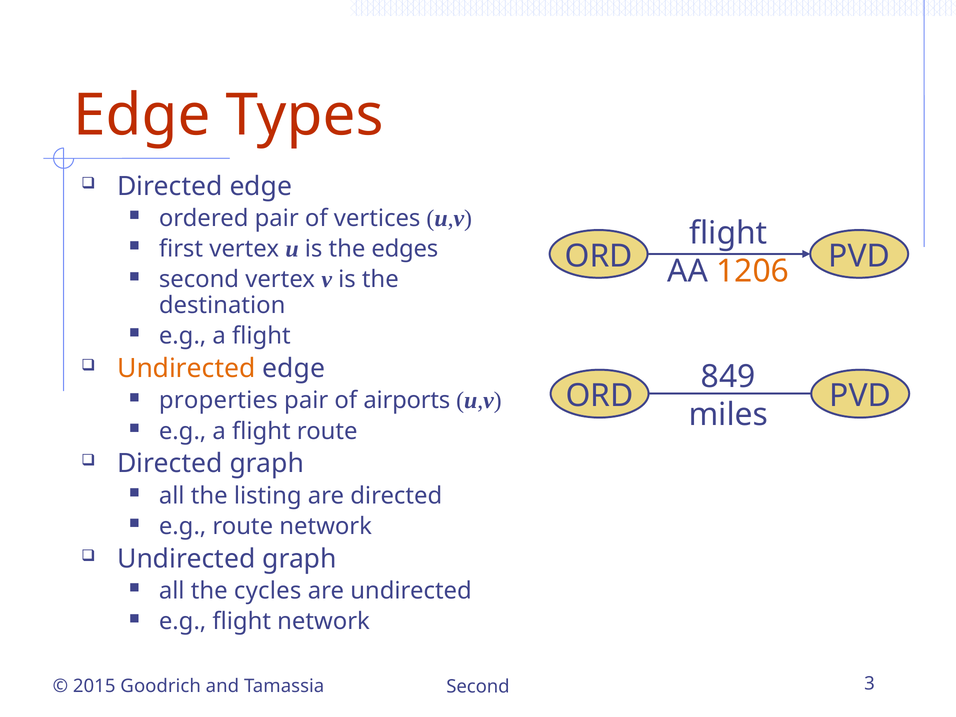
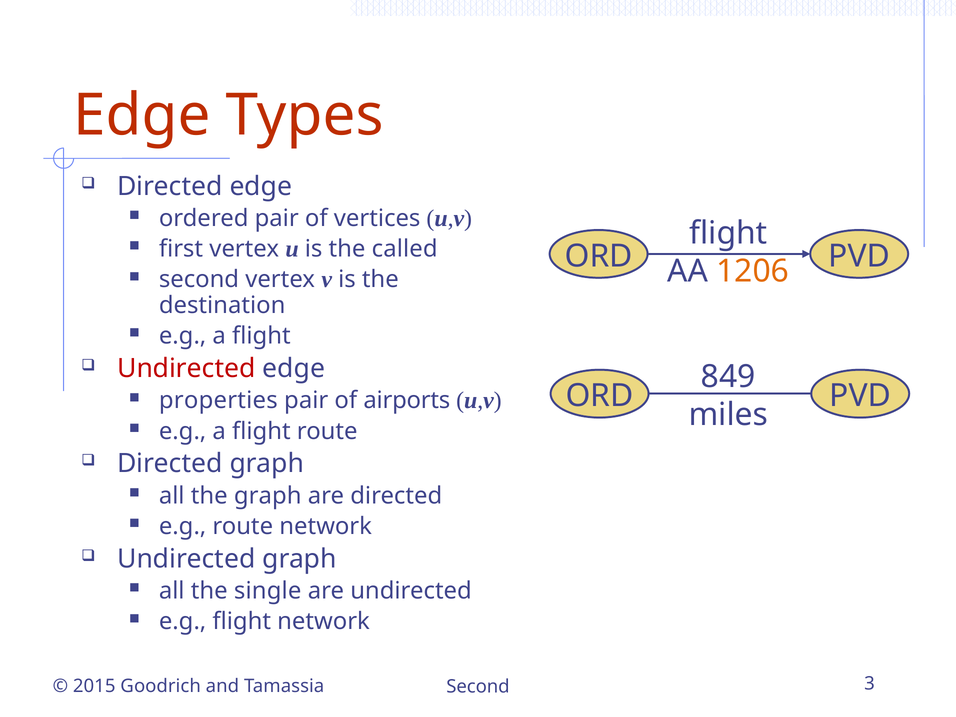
edges: edges -> called (405, 249)
Undirected colour: orange -> red (186, 368)
the listing: listing -> graph (268, 496)
cycles: cycles -> single (268, 591)
